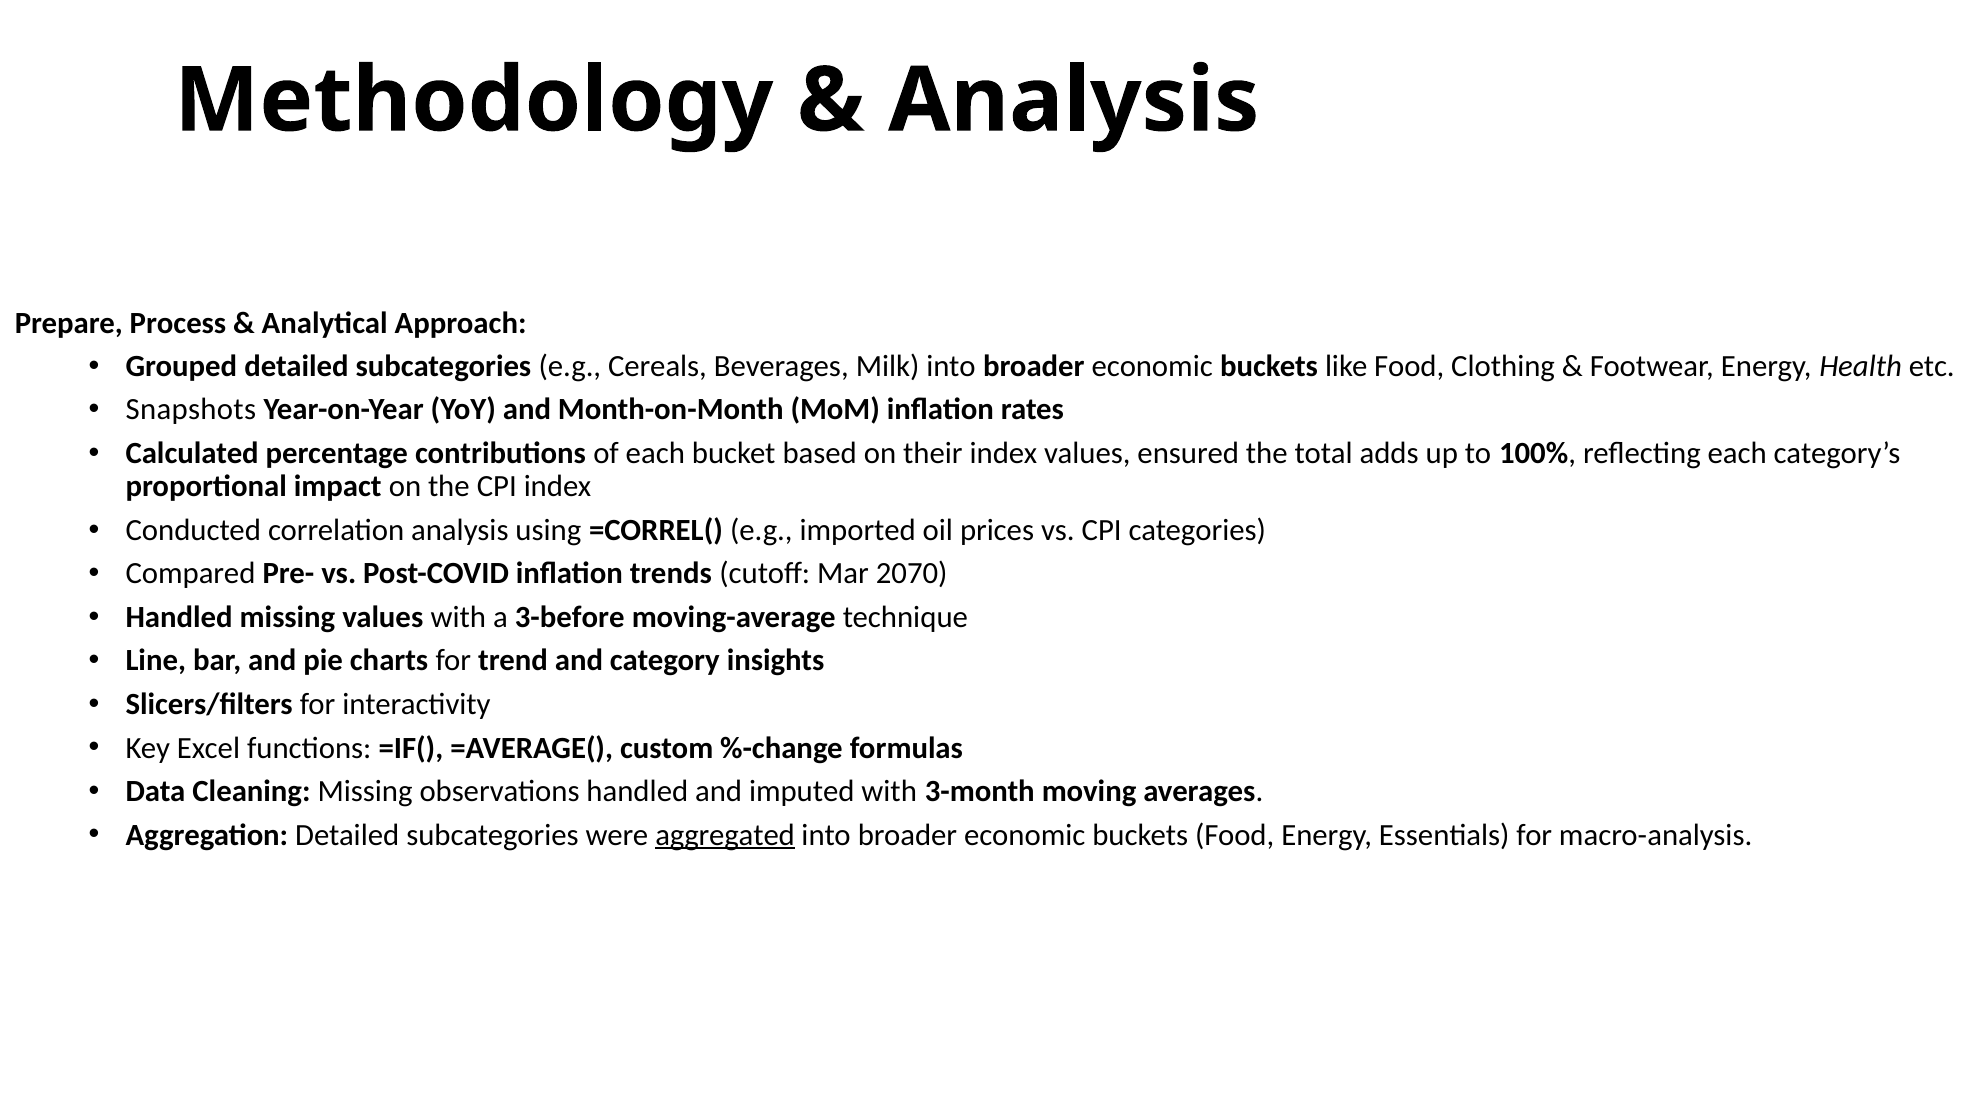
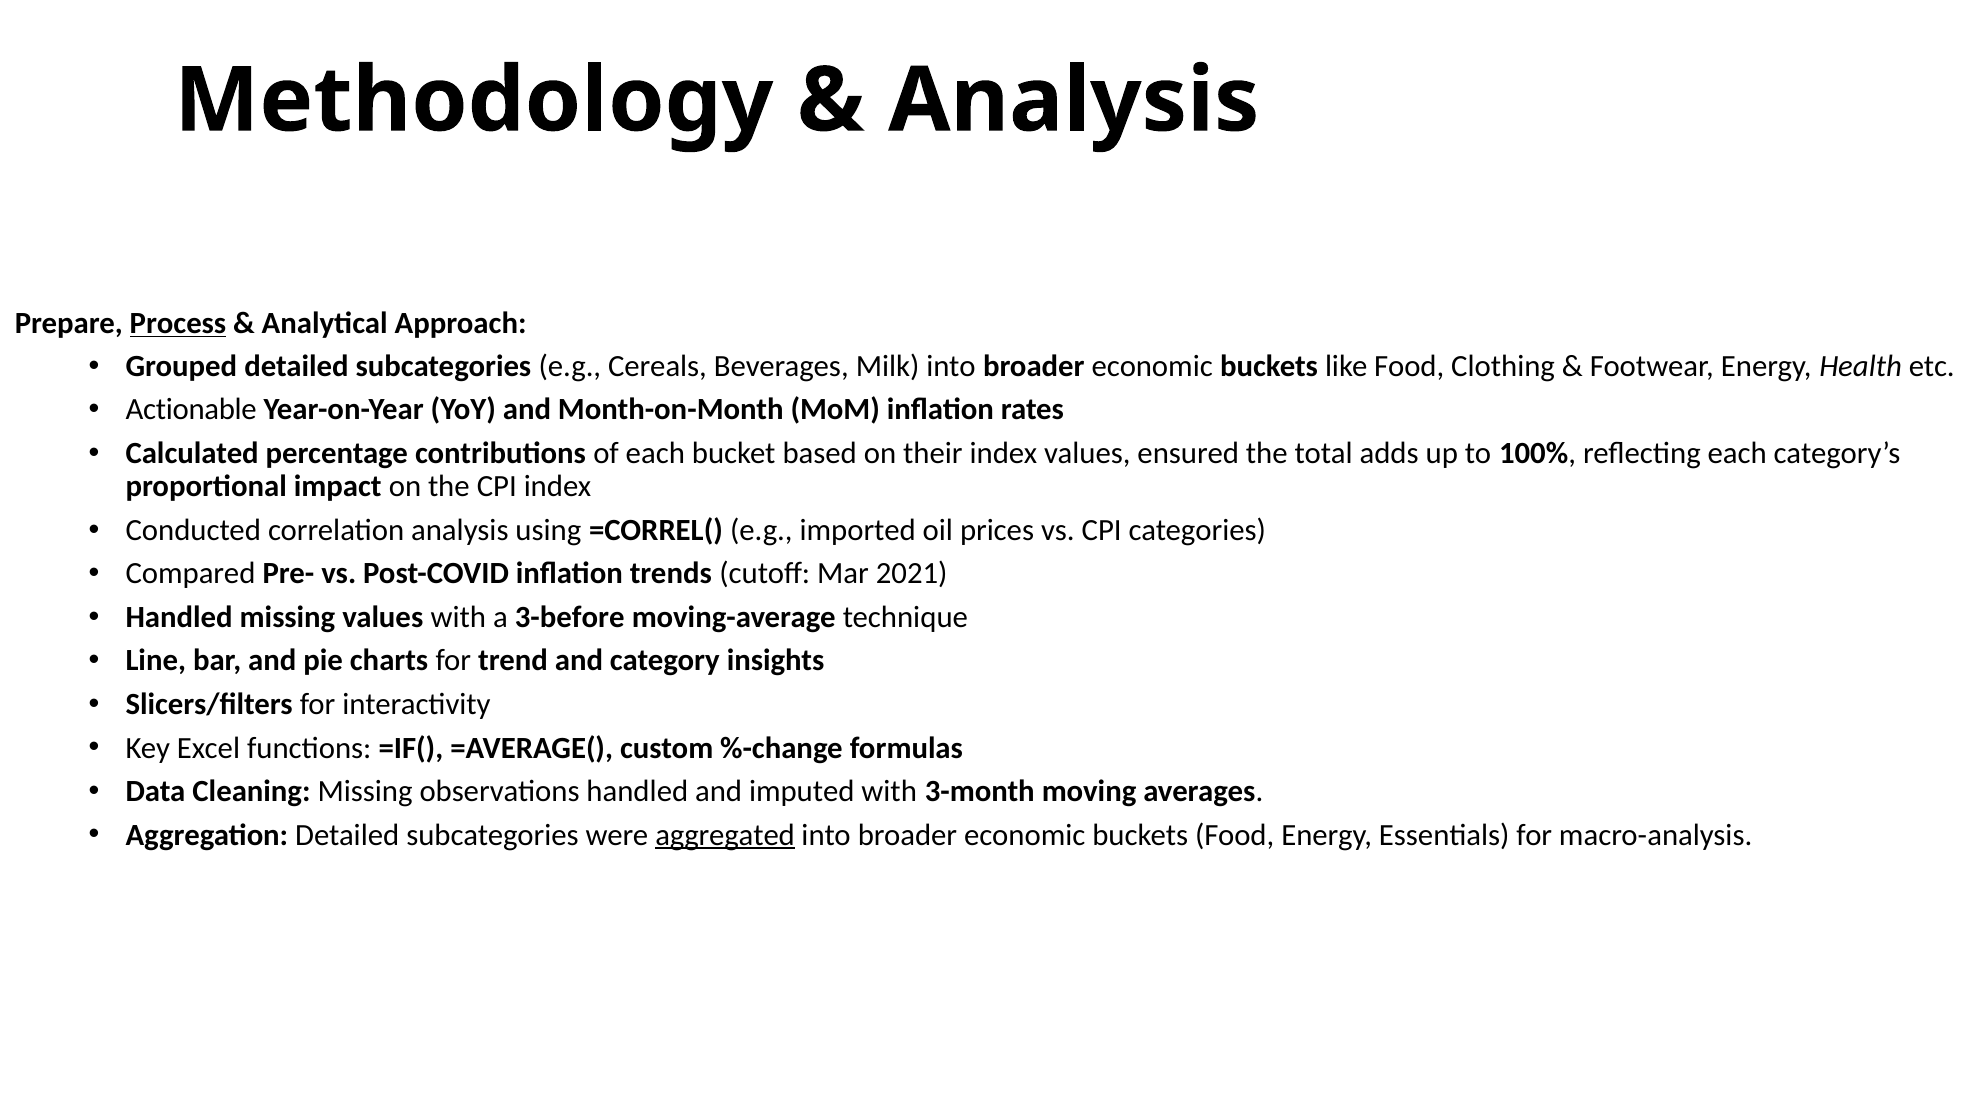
Process underline: none -> present (178, 323)
Snapshots: Snapshots -> Actionable (191, 410)
2070: 2070 -> 2021 (912, 574)
